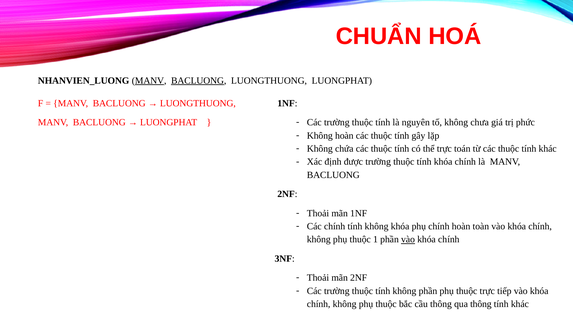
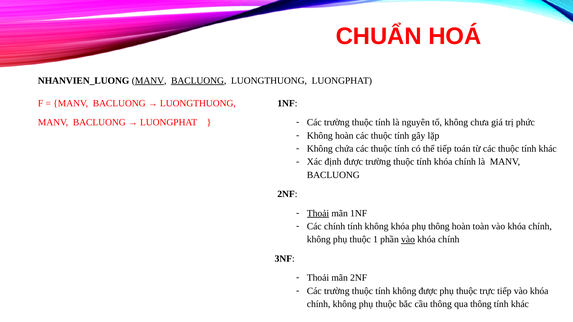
thể trực: trực -> tiếp (444, 149)
Thoải underline: none -> present (318, 213)
phụ chính: chính -> thông (439, 227)
không phần: phần -> được (428, 291)
